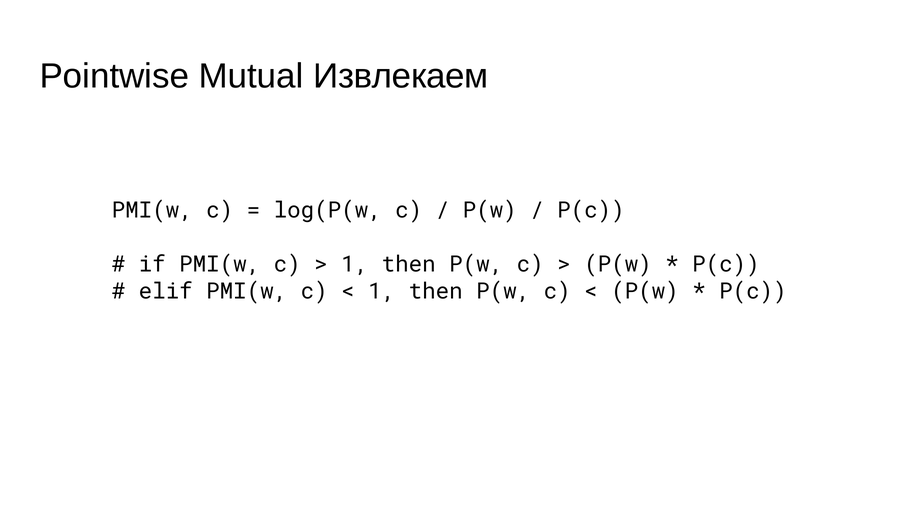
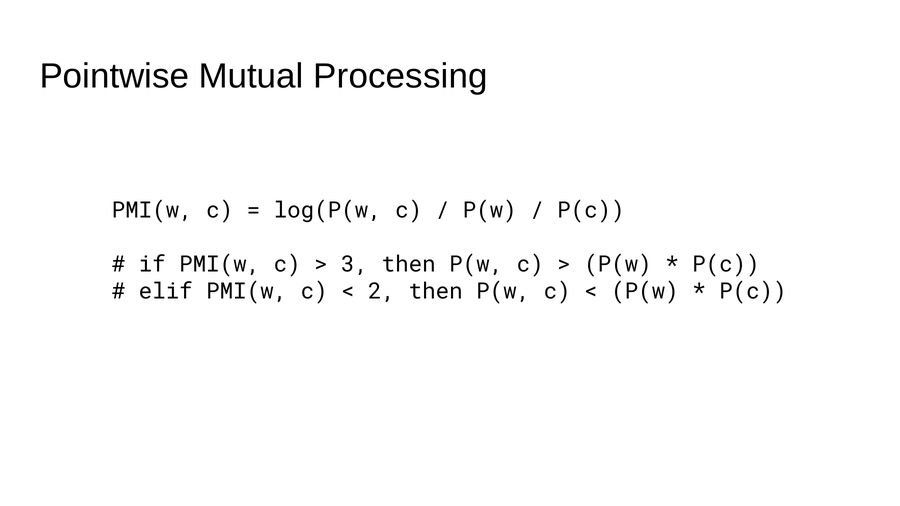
Извлекаем: Извлекаем -> Processing (401, 76)
1: 1 -> 3 (355, 265)
1: 1 -> 2 (382, 292)
